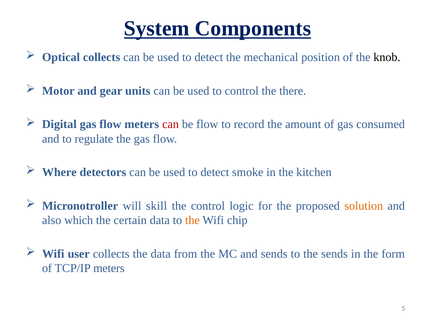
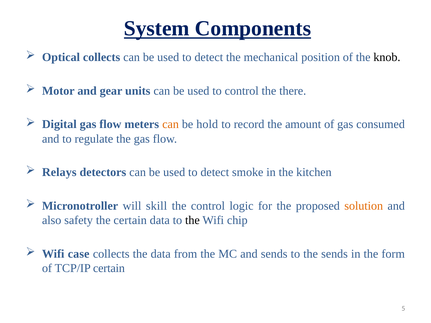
can colour: red -> orange (171, 124)
be flow: flow -> hold (207, 124)
Where: Where -> Relays (59, 172)
which: which -> safety (79, 220)
the colour: orange -> black (192, 220)
user: user -> case (79, 254)
TCP/IP meters: meters -> certain (109, 268)
